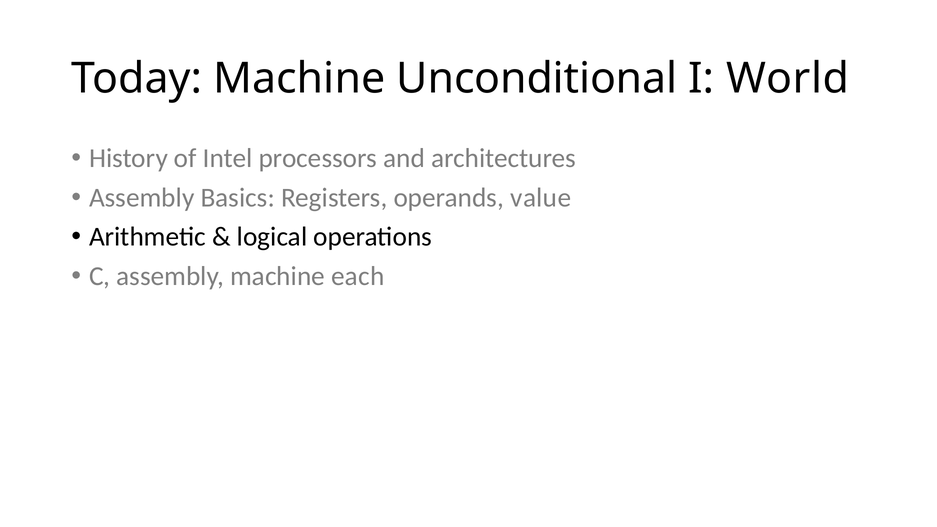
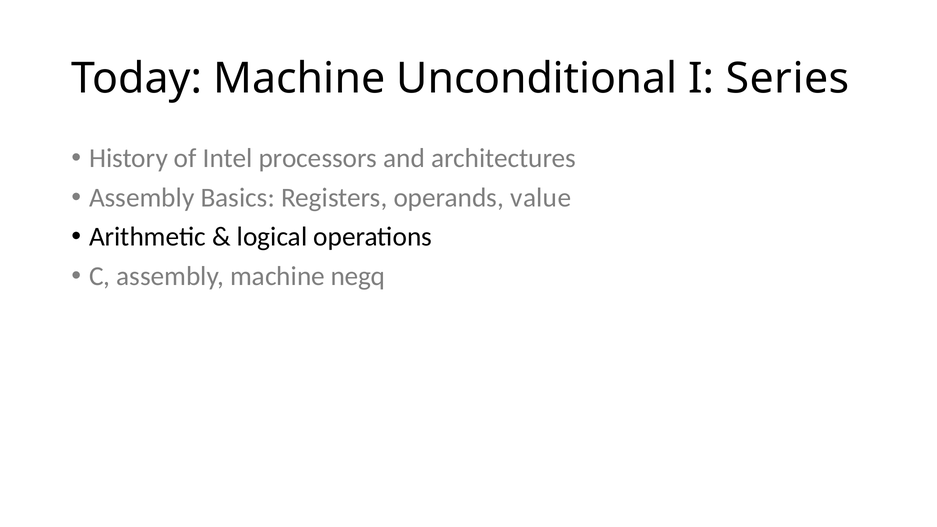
World: World -> Series (788, 79)
each: each -> negq (358, 276)
